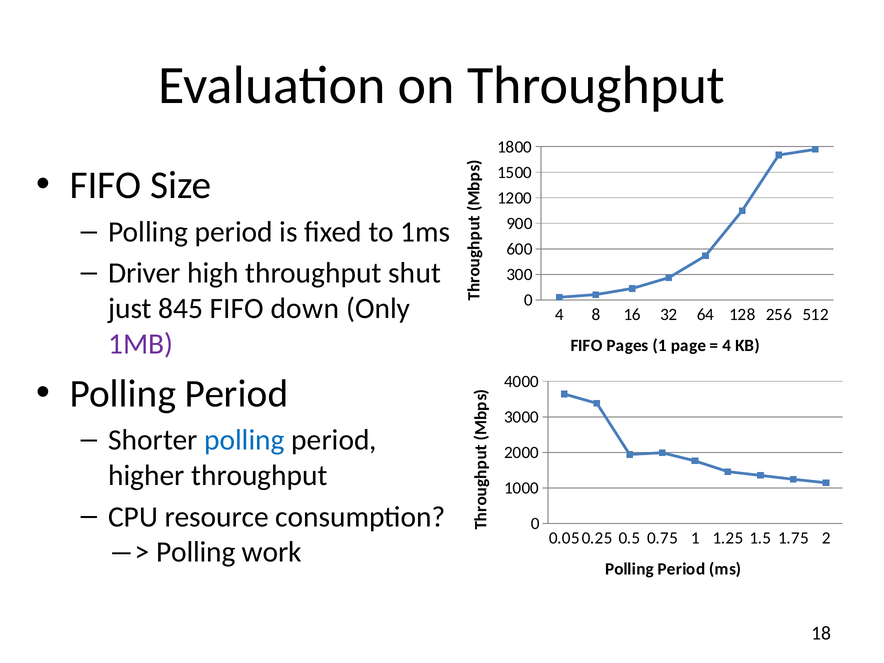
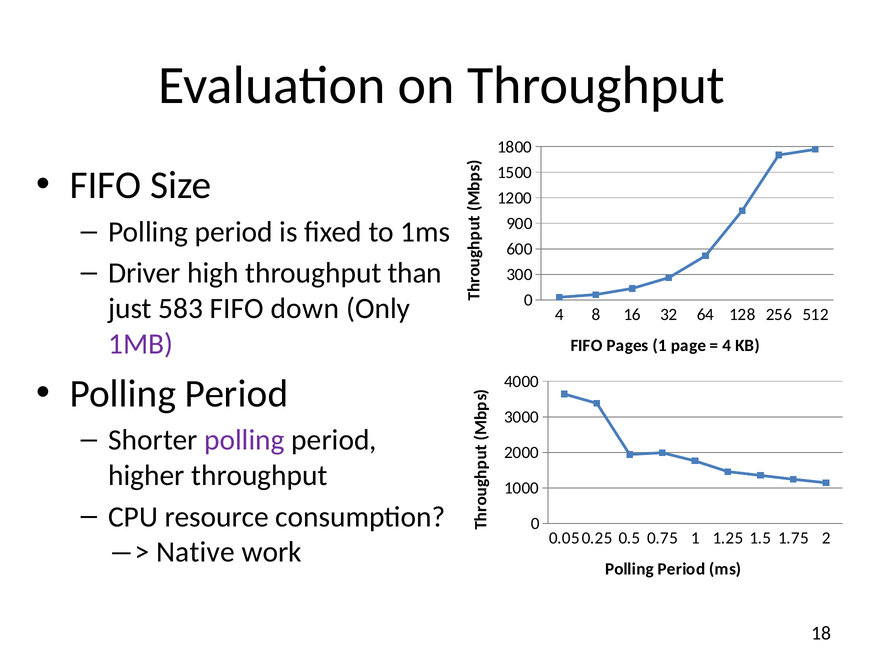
shut: shut -> than (415, 273)
845: 845 -> 583 (181, 309)
polling colour: blue -> purple (244, 440)
Polling: Polling -> Native (196, 552)
